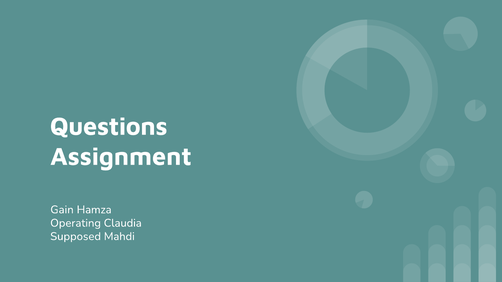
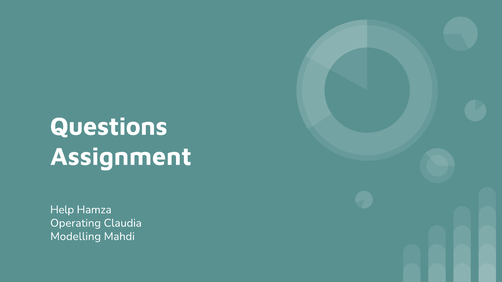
Gain: Gain -> Help (62, 210)
Supposed: Supposed -> Modelling (76, 237)
